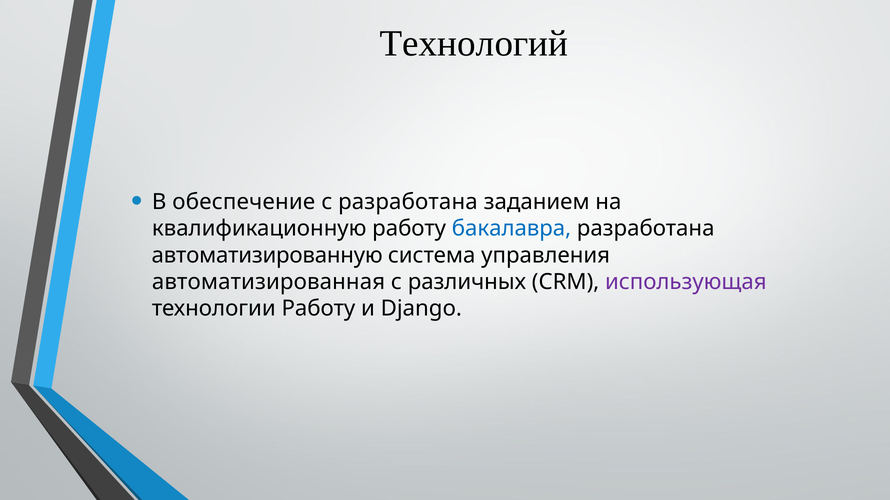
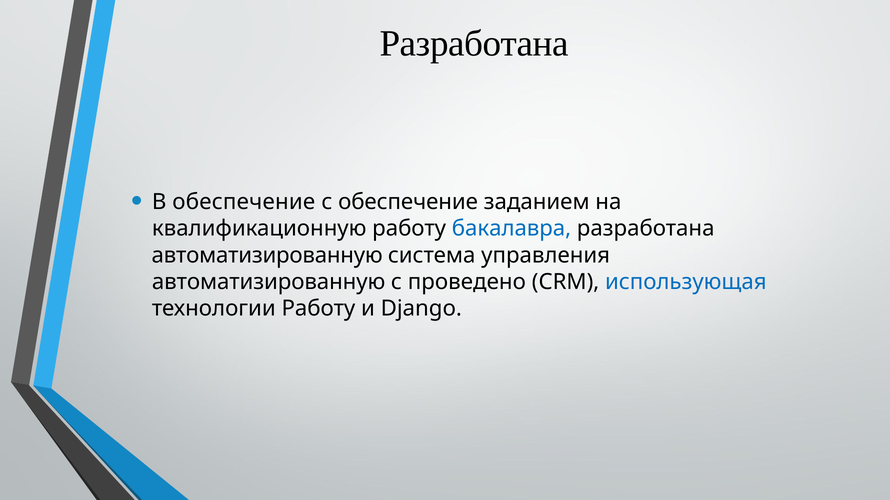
Технологий: Технологий -> Разработана (474, 44)
с разработана: разработана -> обеспечение (408, 202)
автоматизированная: автоматизированная -> автоматизированную (269, 282)
различных: различных -> проведено (467, 282)
использующая colour: purple -> blue (686, 282)
